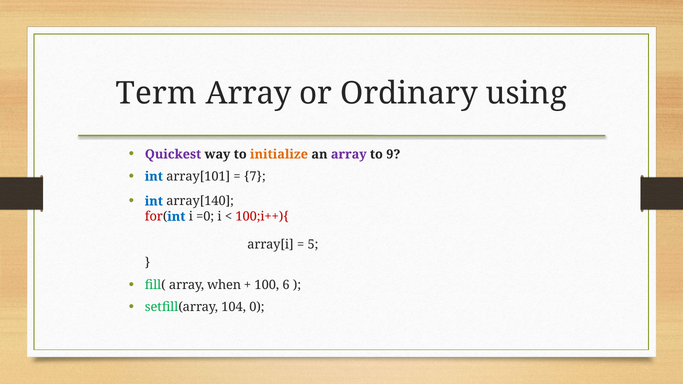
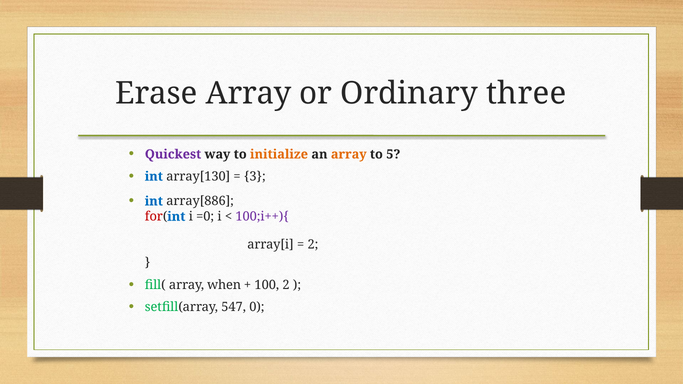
Term: Term -> Erase (156, 94)
using: using -> three (526, 94)
array colour: purple -> orange (349, 154)
9: 9 -> 5 (393, 154)
array[101: array[101 -> array[130 (198, 177)
7: 7 -> 3 (255, 177)
array[140: array[140 -> array[886 (200, 201)
100;i++){ colour: red -> purple (262, 217)
5: 5 -> 2 (313, 245)
100 6: 6 -> 2 (286, 285)
104: 104 -> 547 (234, 307)
